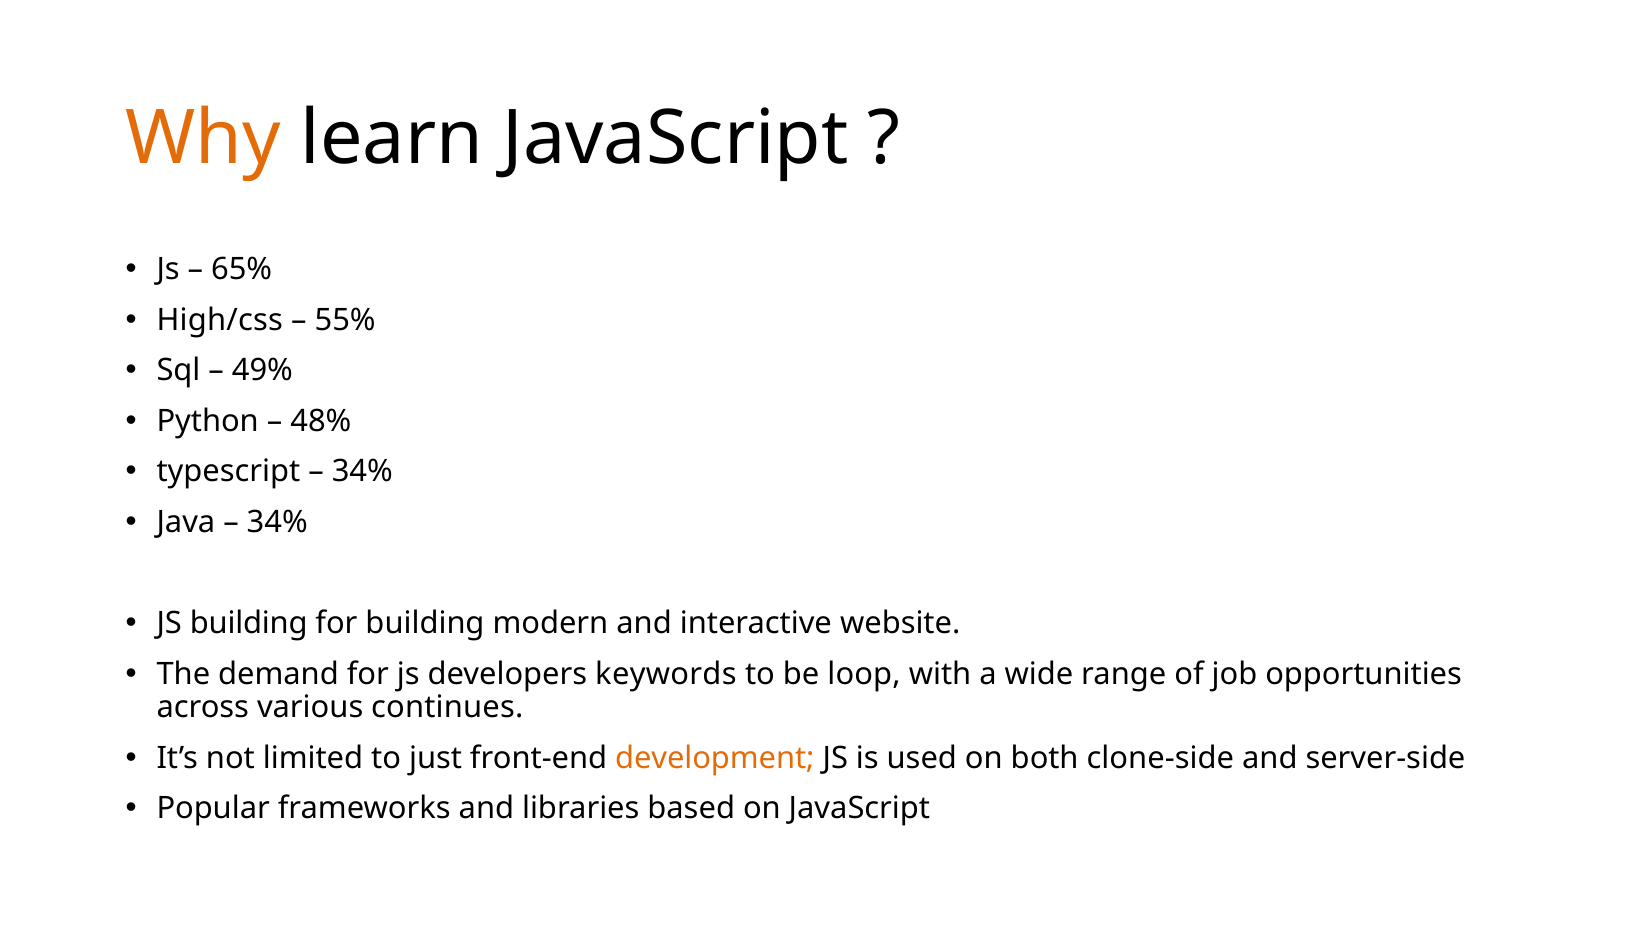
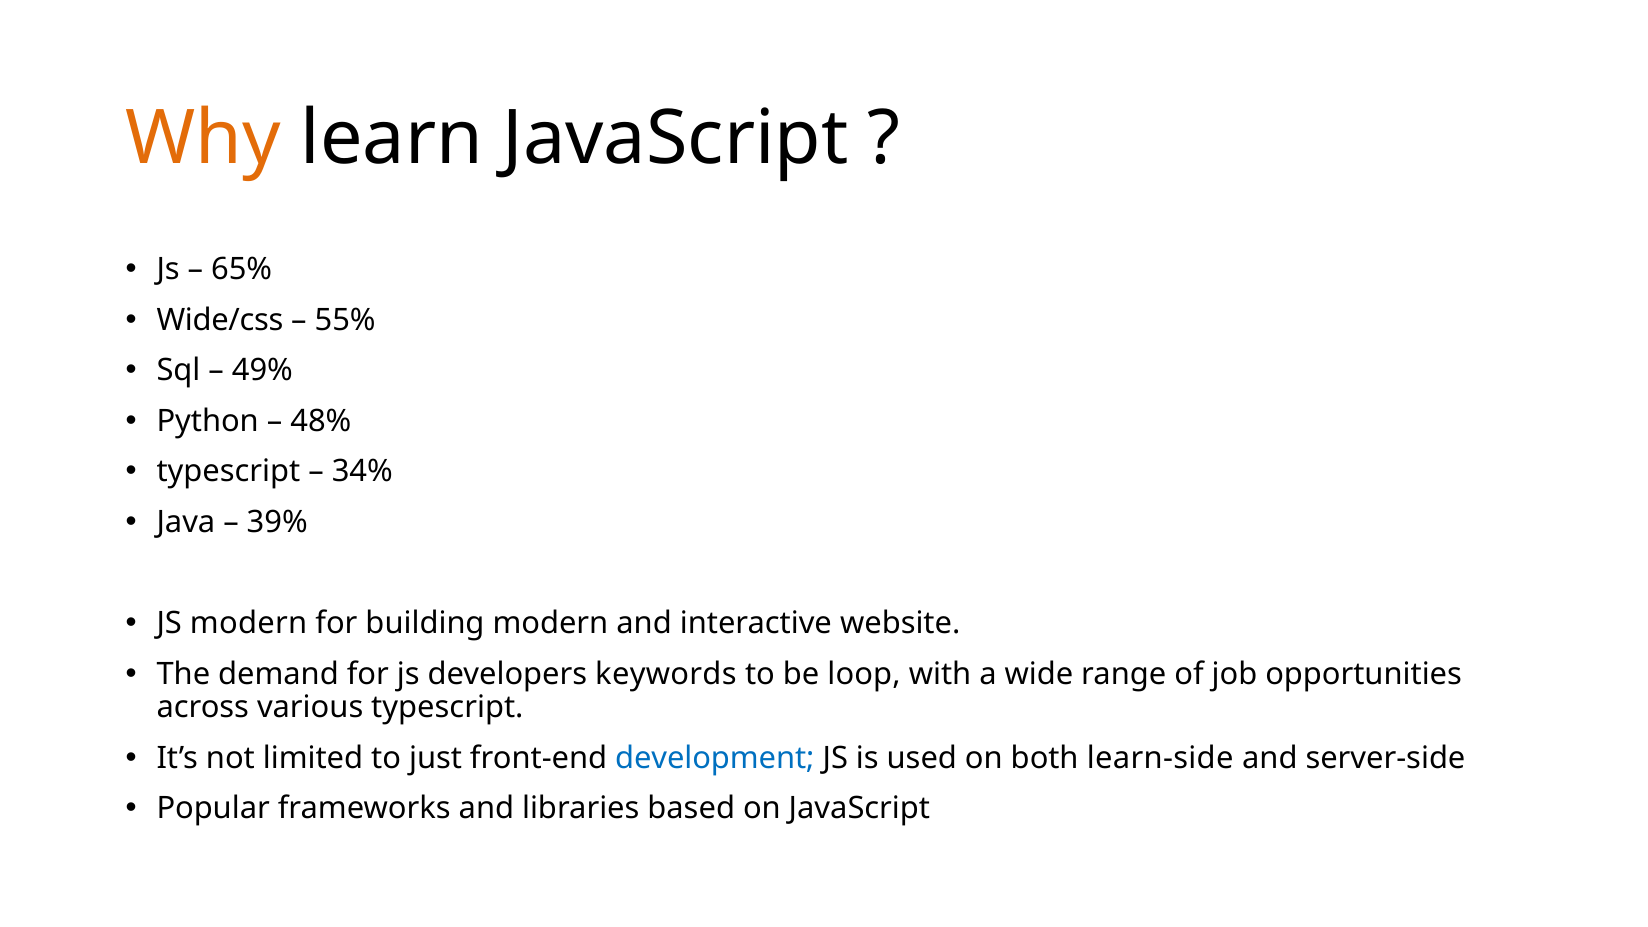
High/css: High/css -> Wide/css (220, 320)
34%: 34% -> 39% (277, 522)
JS building: building -> modern (249, 623)
various continues: continues -> typescript (447, 707)
development colour: orange -> blue (715, 758)
clone-side: clone-side -> learn-side (1160, 758)
